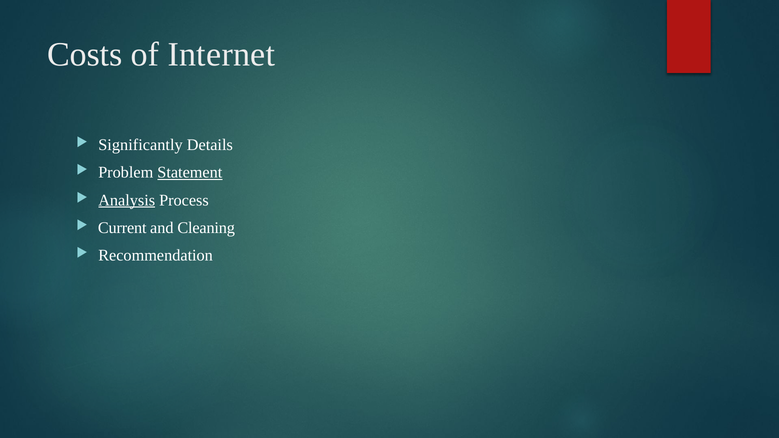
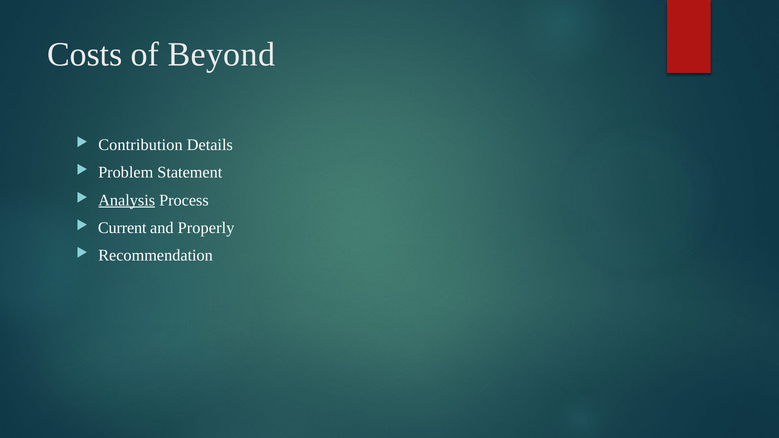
Internet: Internet -> Beyond (221, 55)
Significantly: Significantly -> Contribution (140, 145)
Statement underline: present -> none (190, 173)
Cleaning: Cleaning -> Properly (206, 228)
